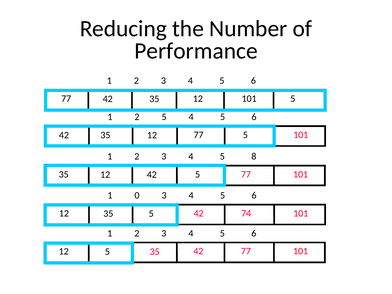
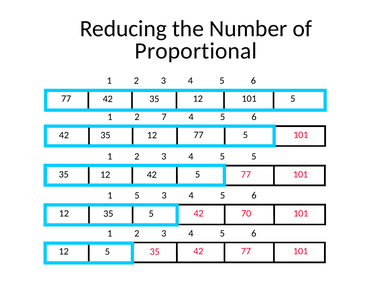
Performance: Performance -> Proportional (196, 51)
2 5: 5 -> 7 (164, 117)
5 8: 8 -> 5 (254, 156)
1 0: 0 -> 5 (137, 195)
74: 74 -> 70 (246, 213)
